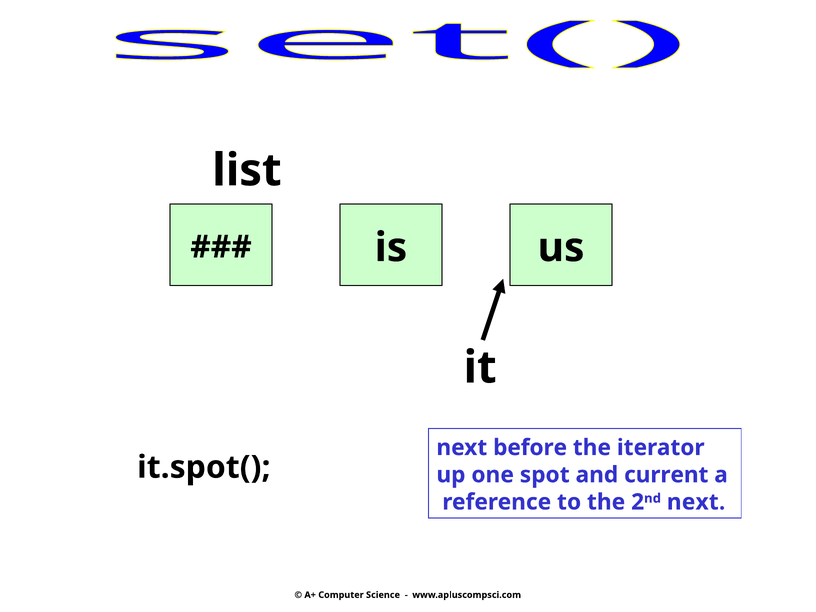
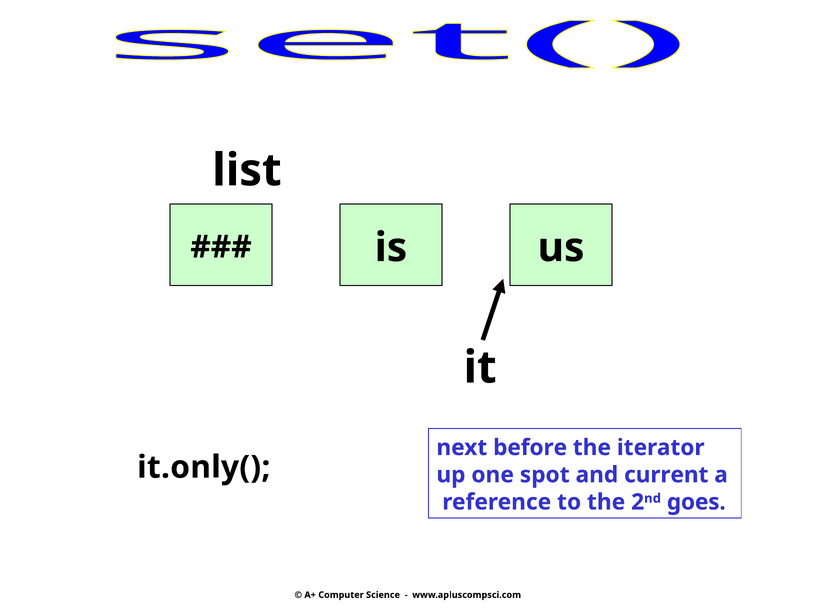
it.spot(: it.spot( -> it.only( (204, 467)
2nd next: next -> goes (696, 502)
